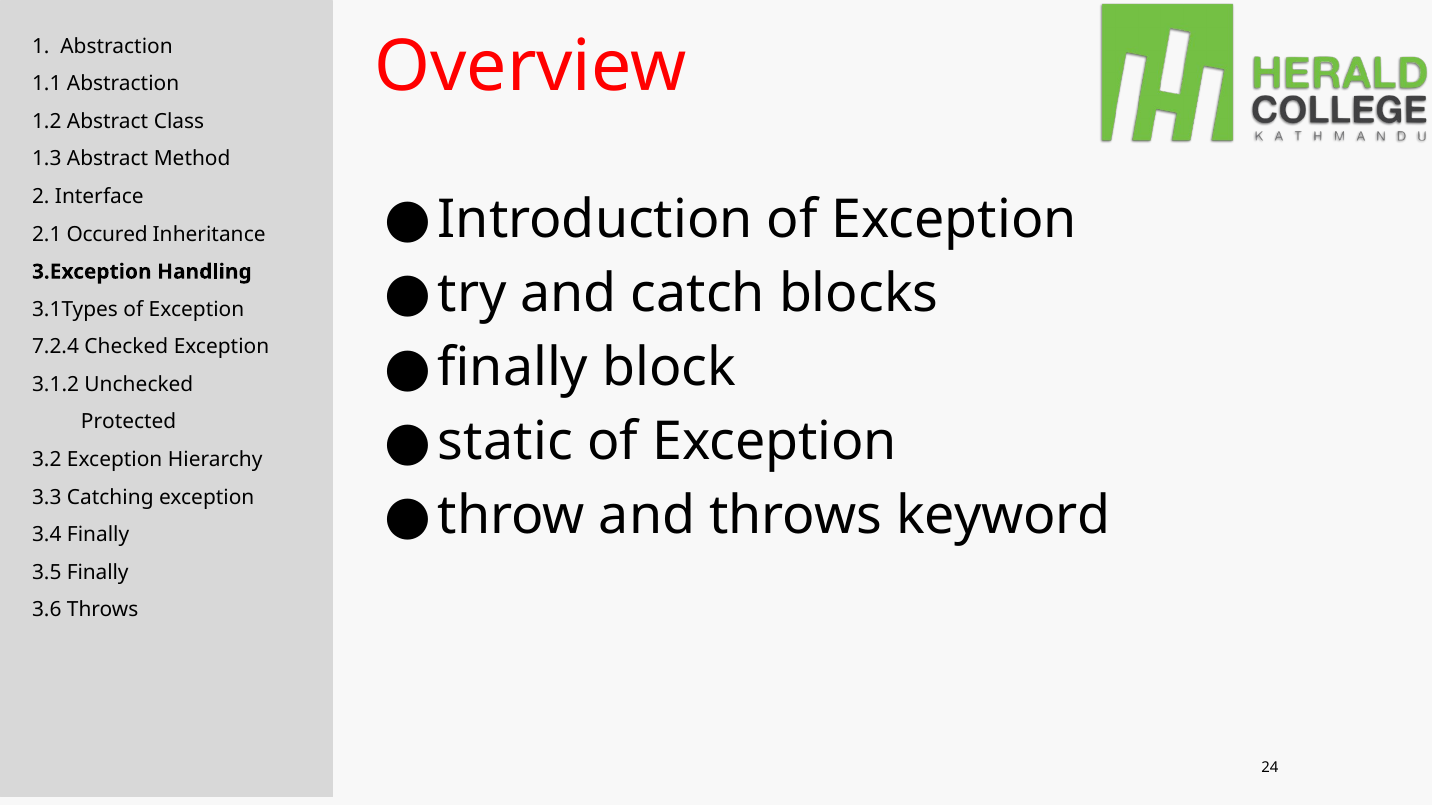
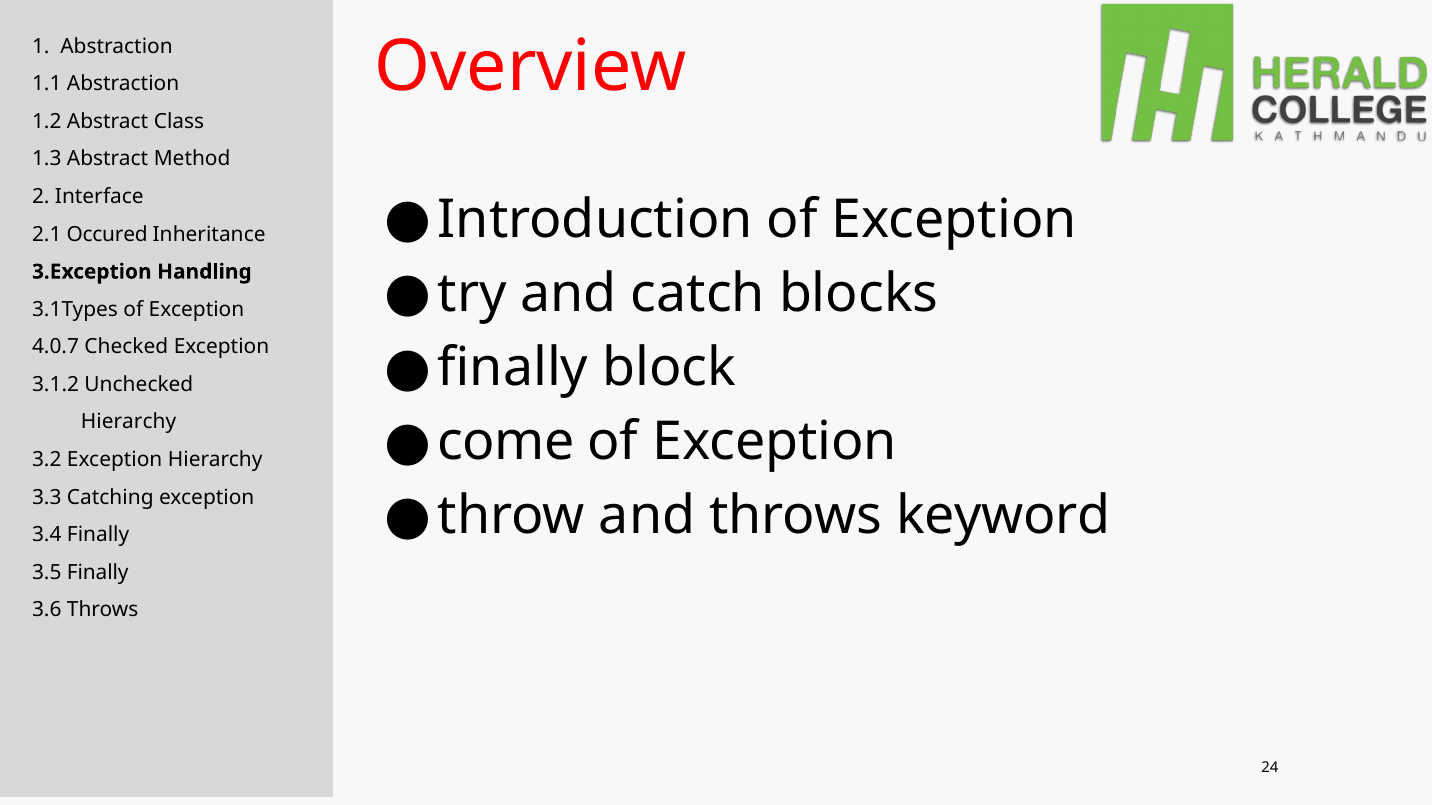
7.2.4: 7.2.4 -> 4.0.7 (56, 347)
Protected: Protected -> Hierarchy (129, 422)
static: static -> come (506, 442)
